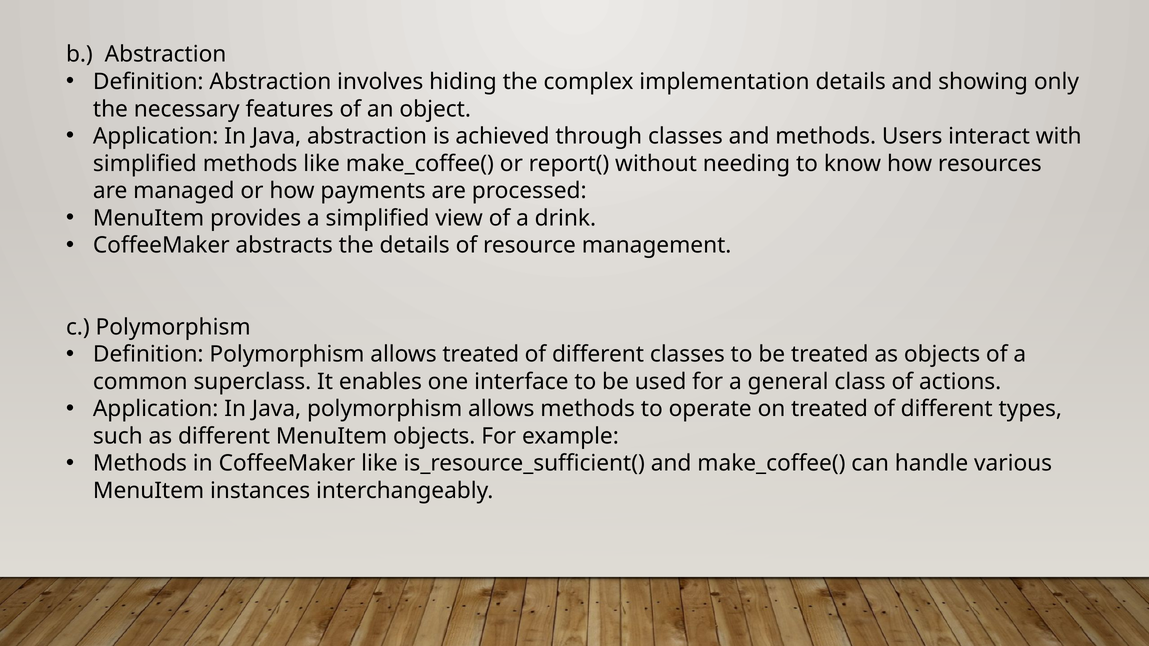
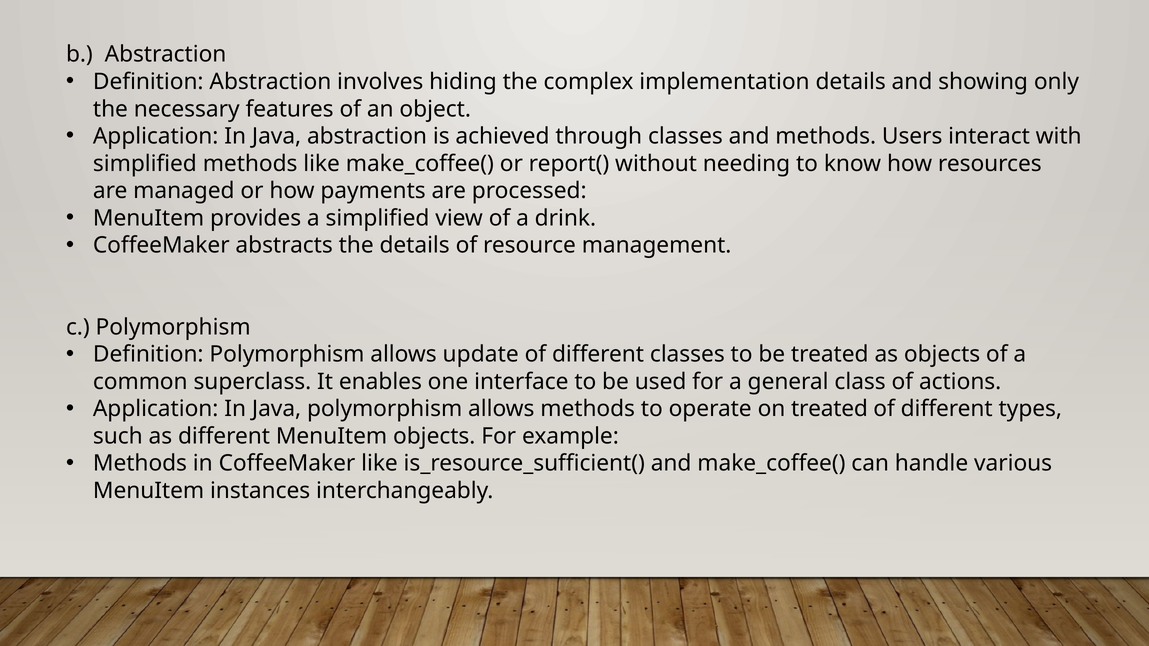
allows treated: treated -> update (481, 355)
